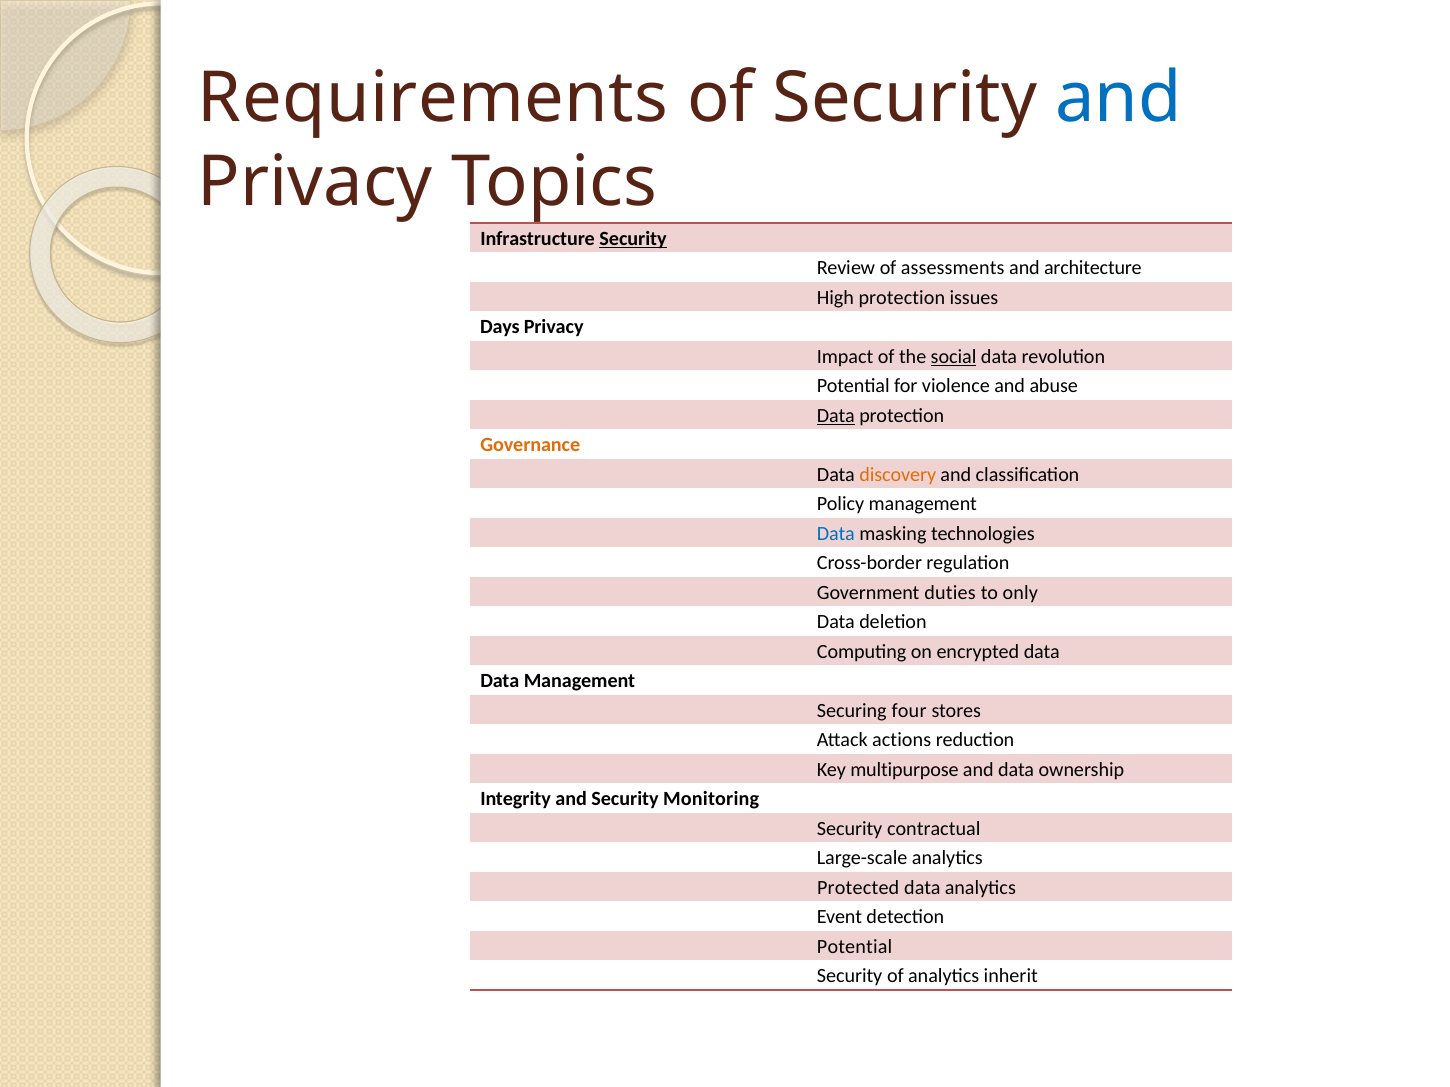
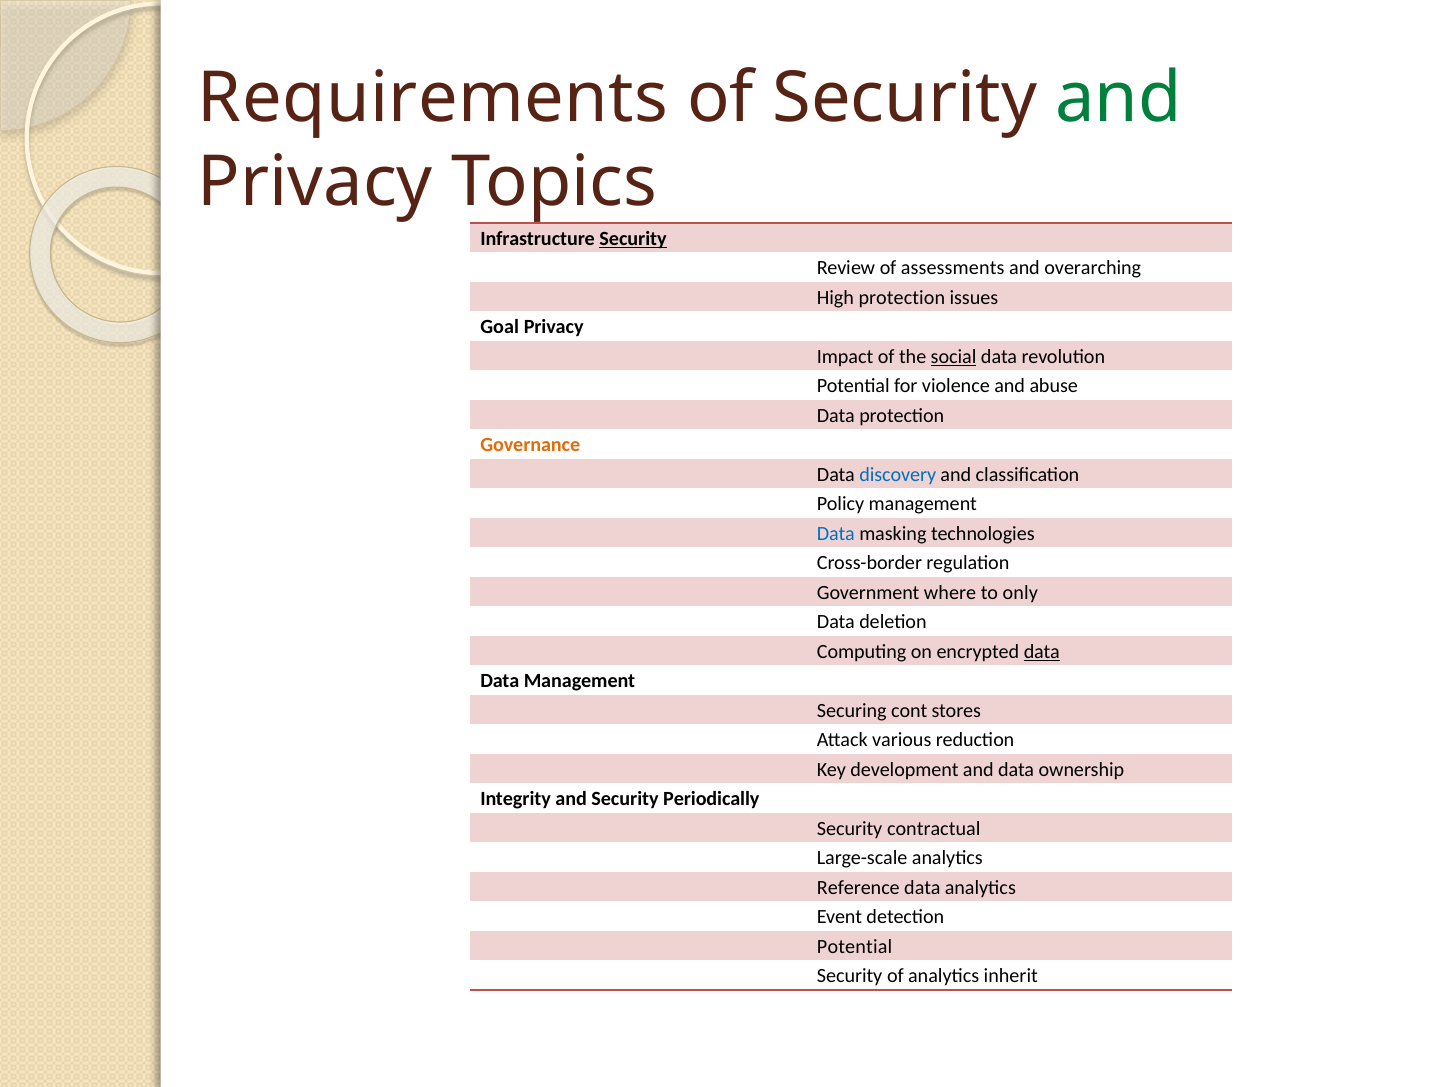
and colour: blue -> green (1119, 98)
architecture: architecture -> overarching (1093, 268)
Days: Days -> Goal (500, 327)
Data underline: present -> none (836, 416)
discovery colour: orange -> blue (898, 475)
duties: duties -> where (950, 593)
data underline: none -> present (1042, 652)
four: four -> cont (909, 711)
actions: actions -> various (902, 741)
multipurpose: multipurpose -> development (904, 770)
Monitoring: Monitoring -> Periodically (711, 800)
Protected: Protected -> Reference (858, 888)
